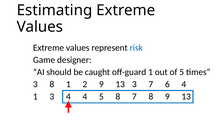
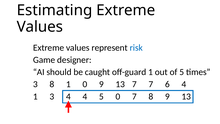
1 2: 2 -> 0 (85, 84)
13 3: 3 -> 7 (134, 84)
5 8: 8 -> 0 (118, 96)
